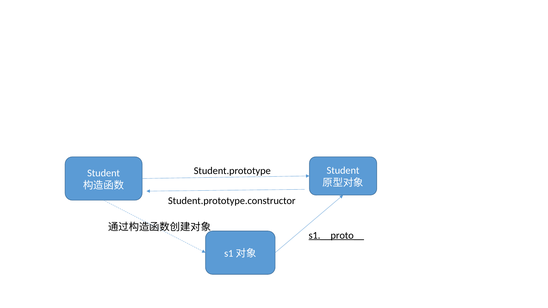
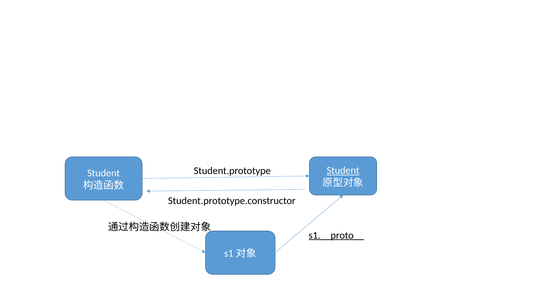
Student underline: none -> present (343, 171)
